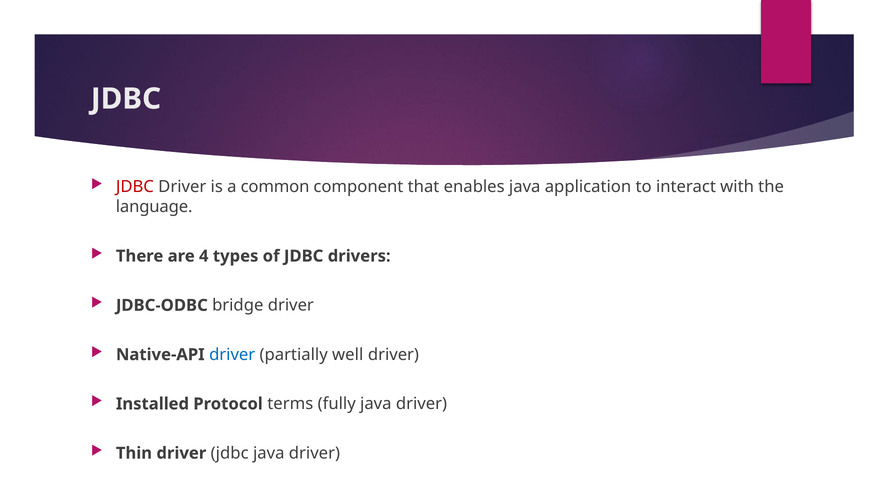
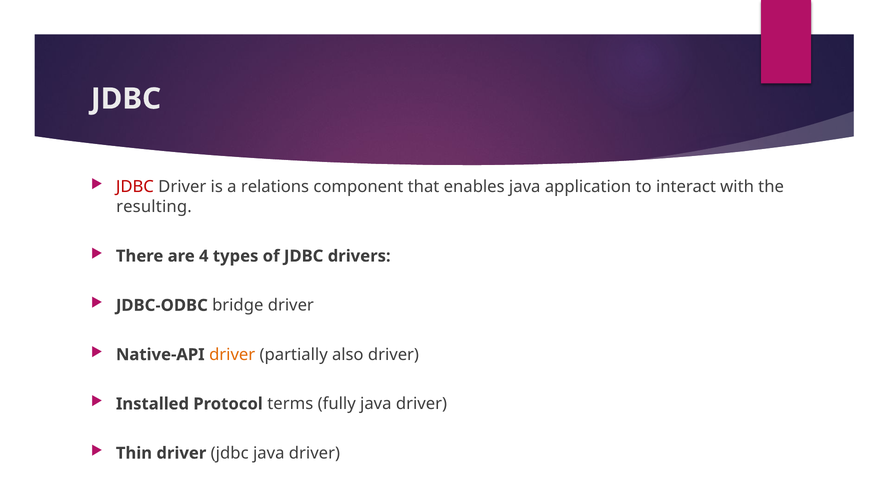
common: common -> relations (275, 187)
language: language -> resulting (154, 207)
driver colour: blue -> orange (232, 355)
well: well -> also (348, 355)
